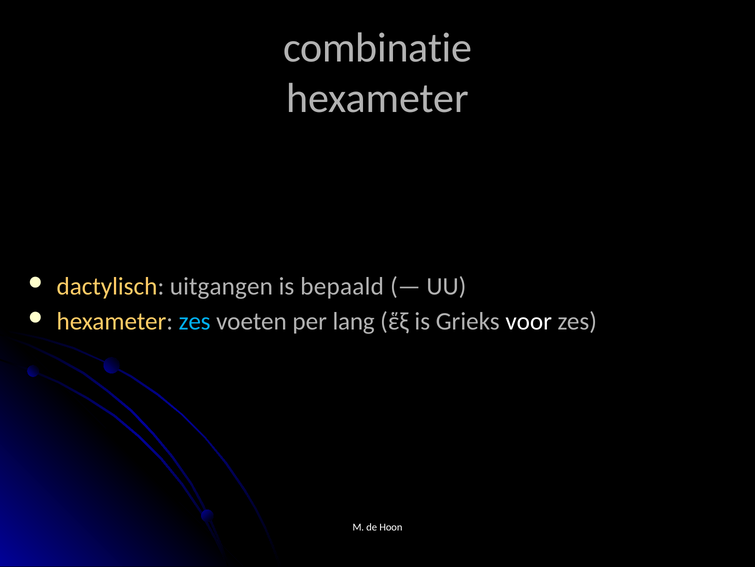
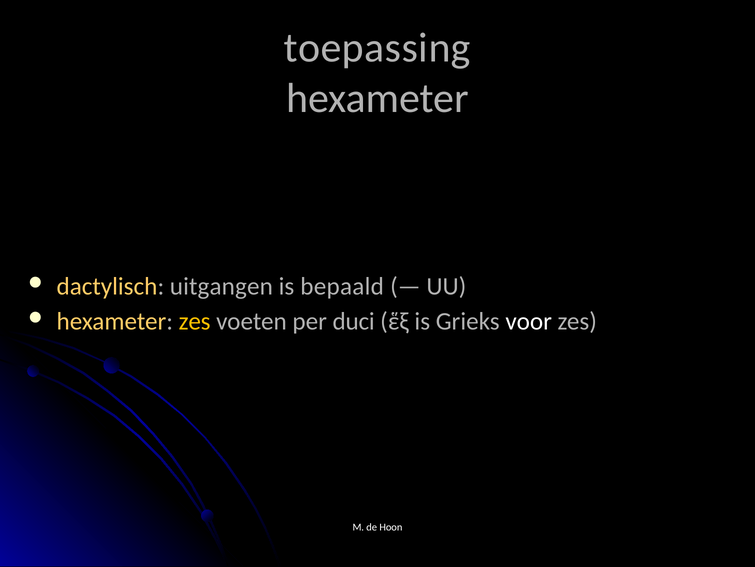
combinatie: combinatie -> toepassing (377, 48)
zes colour: light blue -> yellow (195, 321)
lang: lang -> duci (354, 321)
